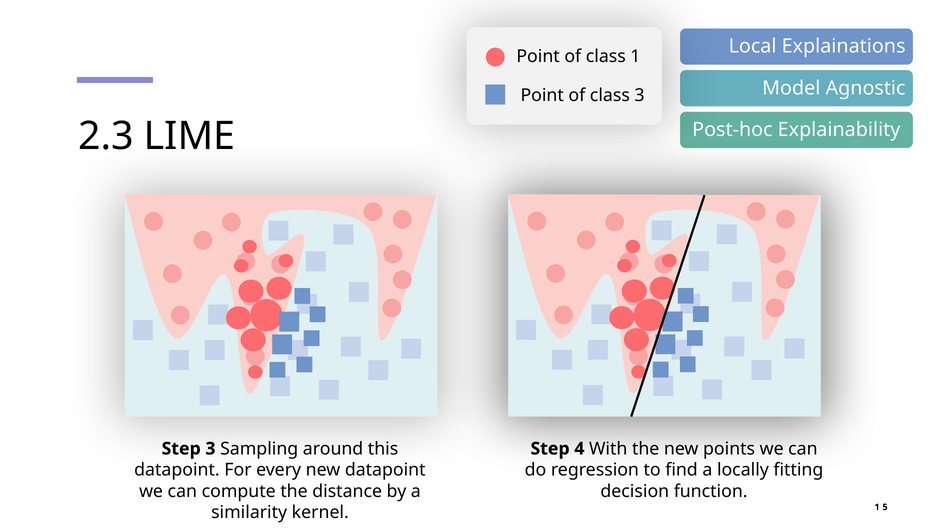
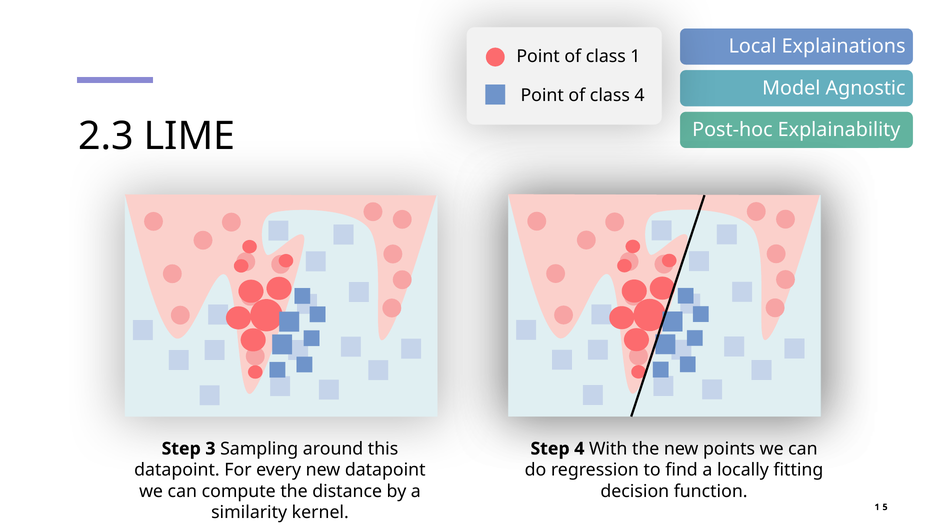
class 3: 3 -> 4 (639, 96)
